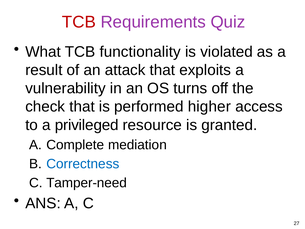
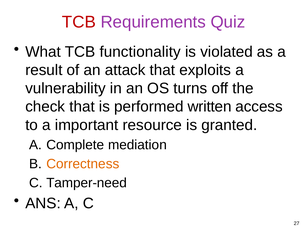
higher: higher -> written (210, 107)
privileged: privileged -> important (87, 125)
Correctness colour: blue -> orange (83, 164)
